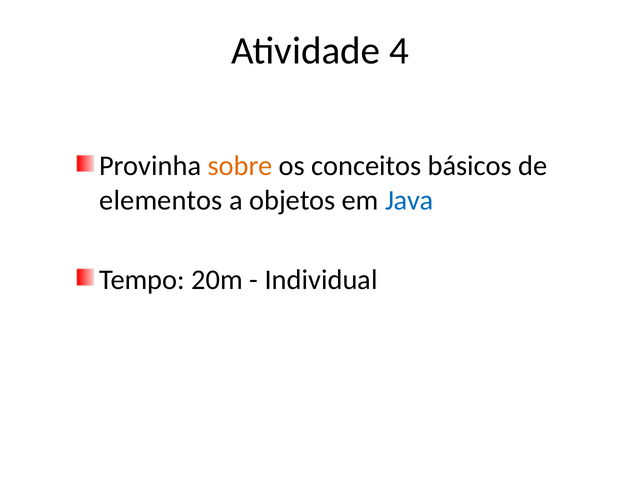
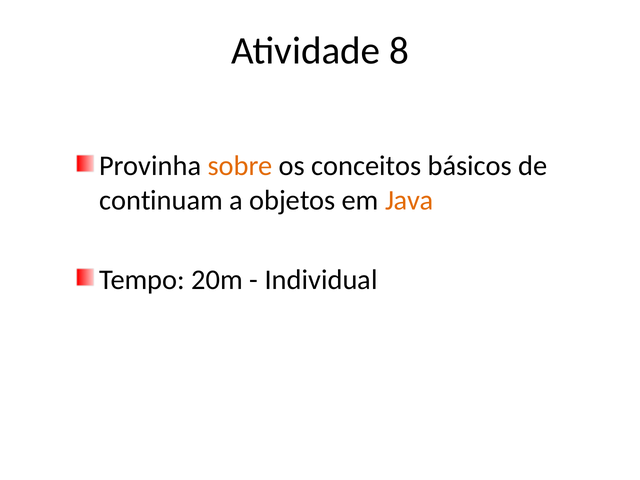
4: 4 -> 8 (399, 51)
elementos: elementos -> continuam (161, 200)
Java colour: blue -> orange (409, 200)
